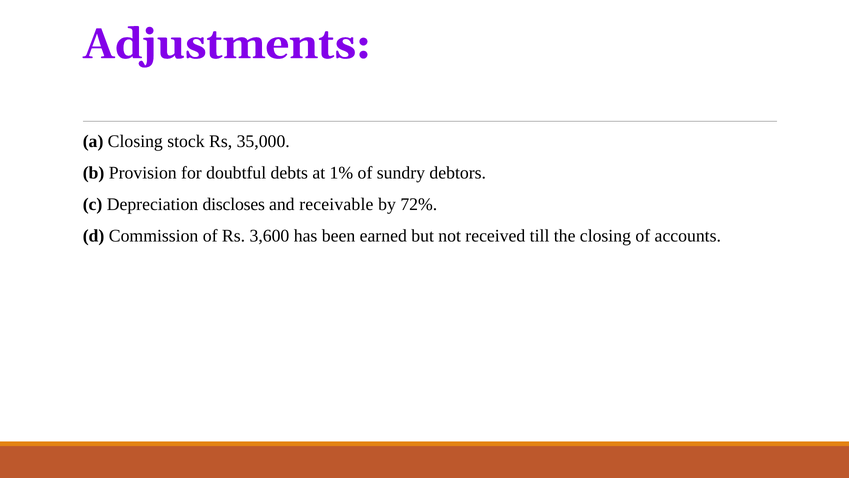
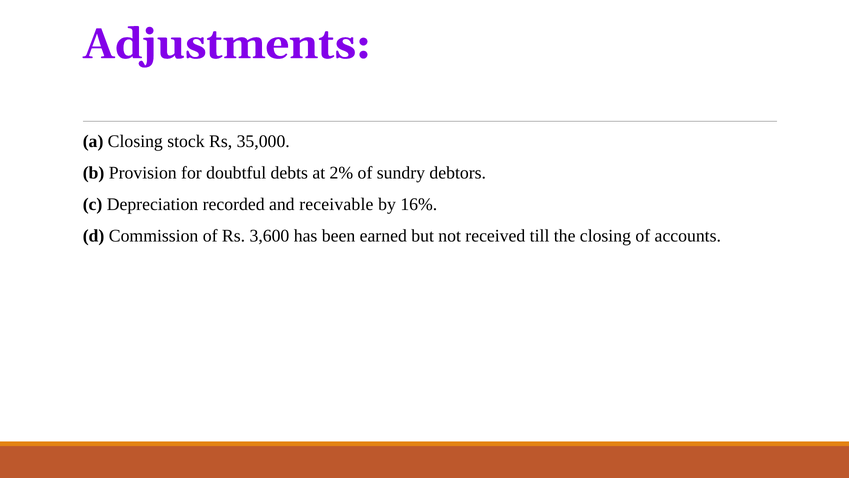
1%: 1% -> 2% (341, 173)
discloses: discloses -> recorded (234, 204)
72%: 72% -> 16% (419, 204)
